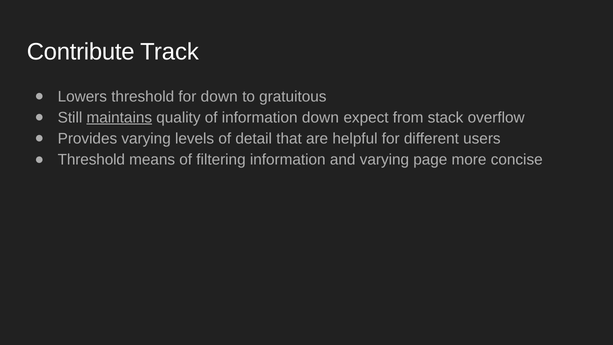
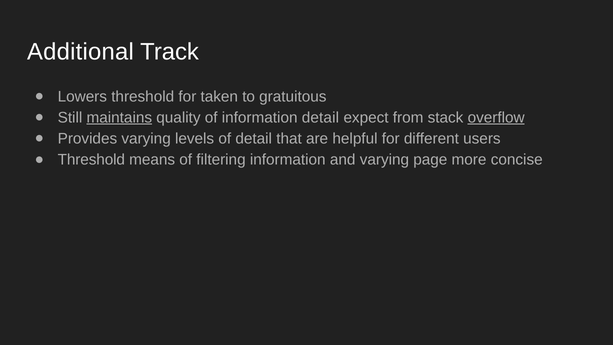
Contribute: Contribute -> Additional (80, 52)
for down: down -> taken (219, 96)
information down: down -> detail (320, 118)
overflow underline: none -> present (496, 118)
